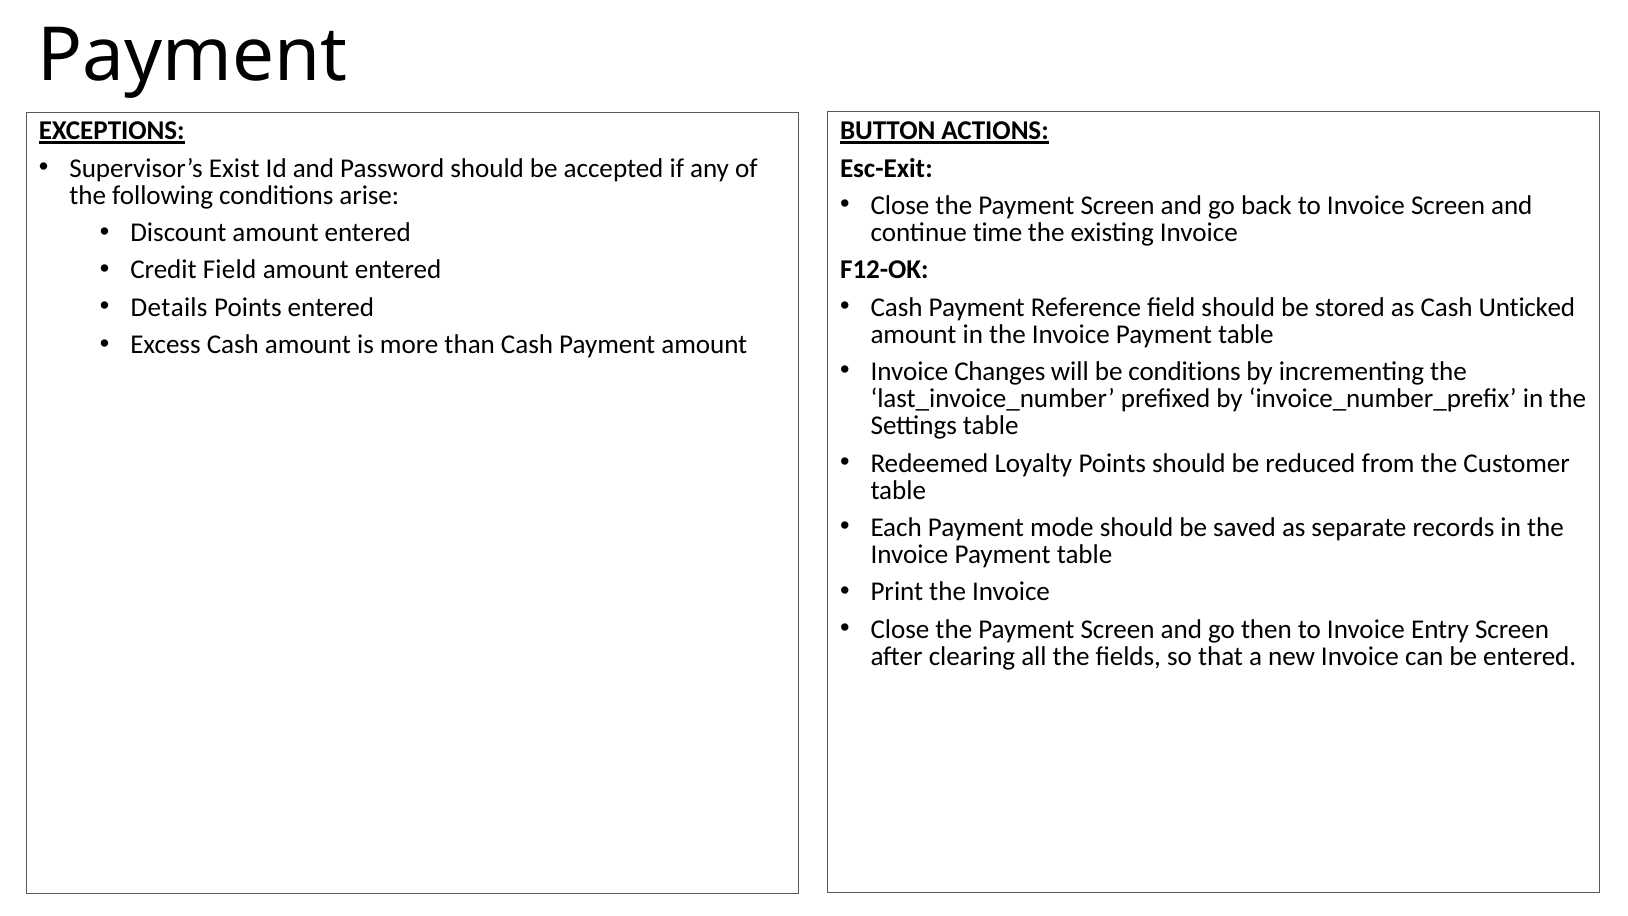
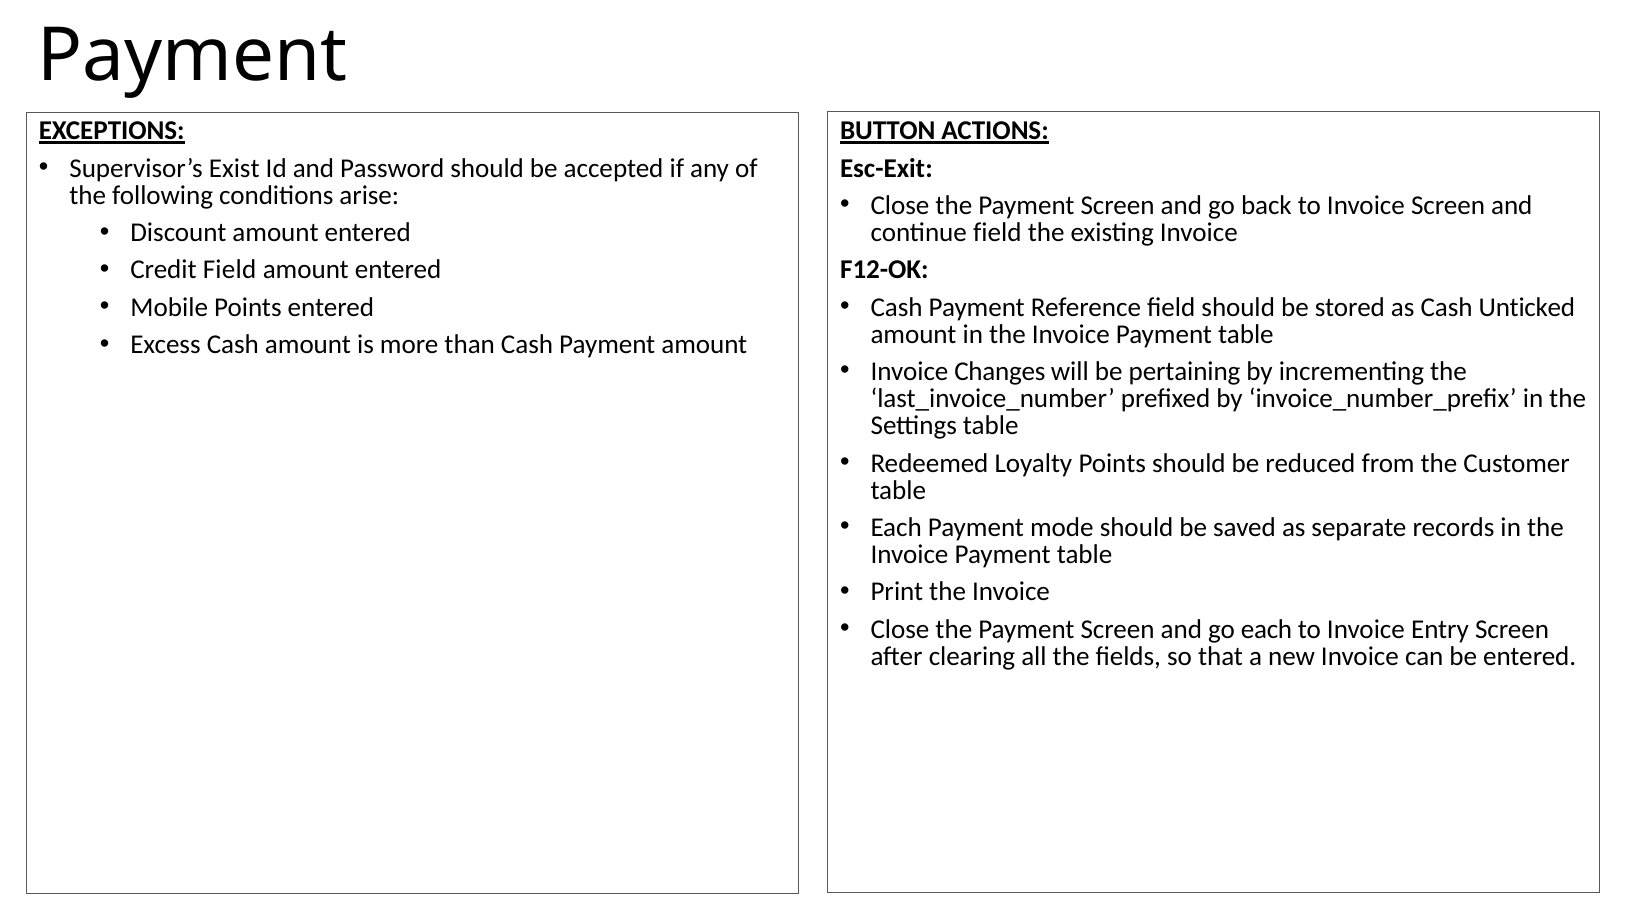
continue time: time -> field (997, 232)
Details: Details -> Mobile (169, 307)
be conditions: conditions -> pertaining (1185, 371)
go then: then -> each (1266, 629)
